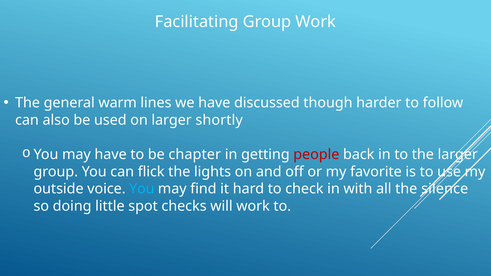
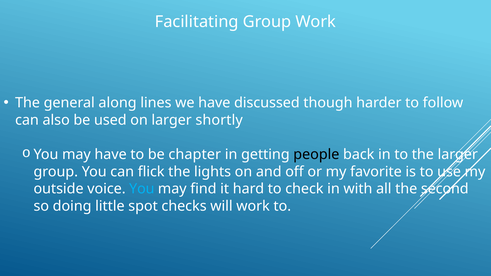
warm: warm -> along (118, 103)
people colour: red -> black (316, 155)
silence: silence -> second (445, 189)
